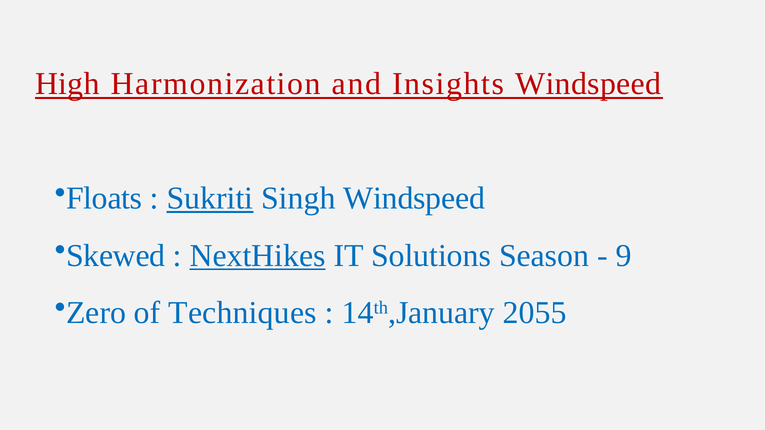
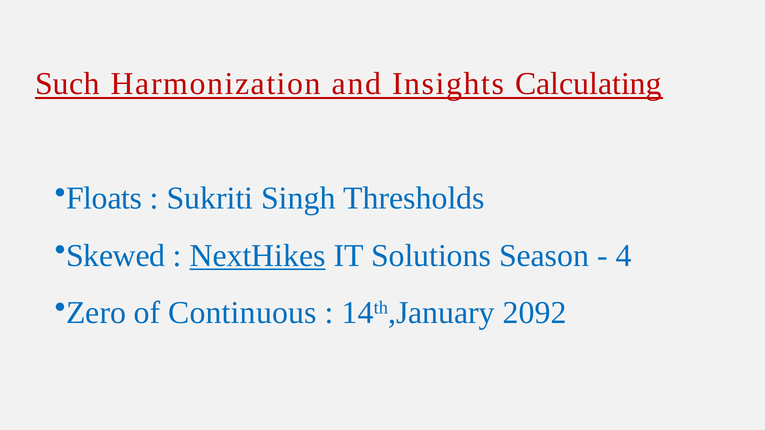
High: High -> Such (67, 84)
Insights Windspeed: Windspeed -> Calculating (588, 84)
Sukriti underline: present -> none (210, 198)
Singh Windspeed: Windspeed -> Thresholds (414, 198)
9: 9 -> 4 (624, 256)
Techniques: Techniques -> Continuous (243, 313)
2055: 2055 -> 2092 (535, 313)
